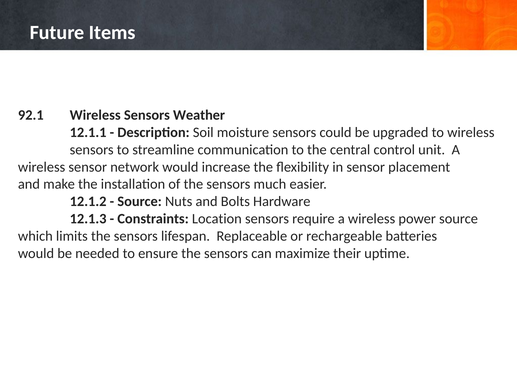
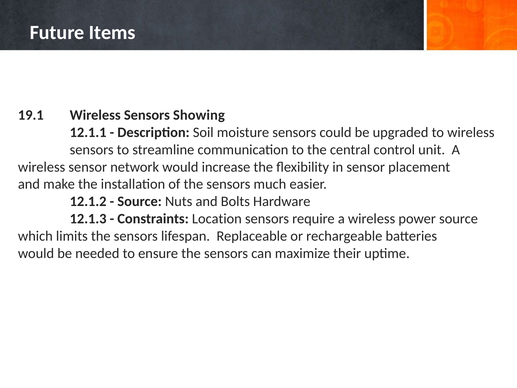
92.1: 92.1 -> 19.1 (31, 115)
Weather: Weather -> Showing (199, 115)
